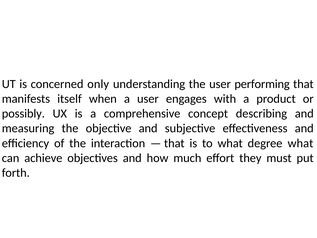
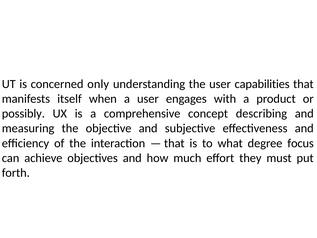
performing: performing -> capabilities (262, 84)
degree what: what -> focus (301, 143)
